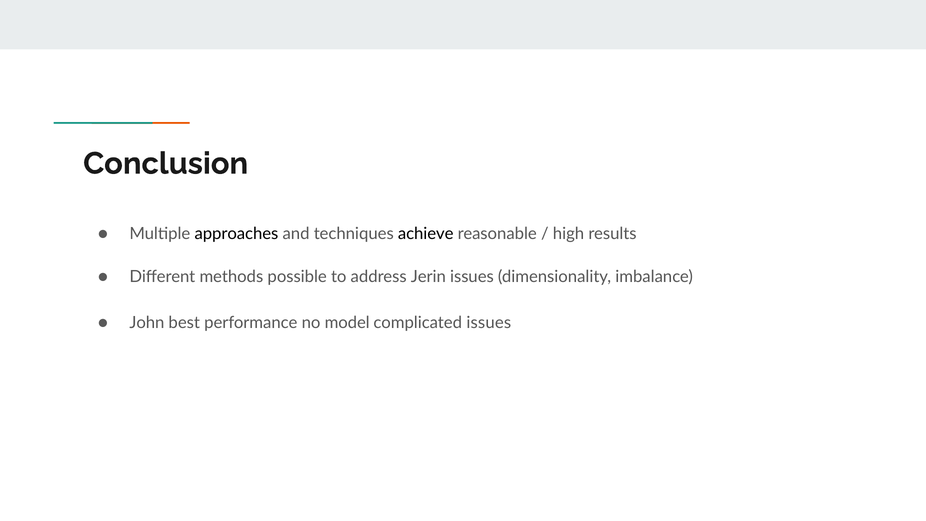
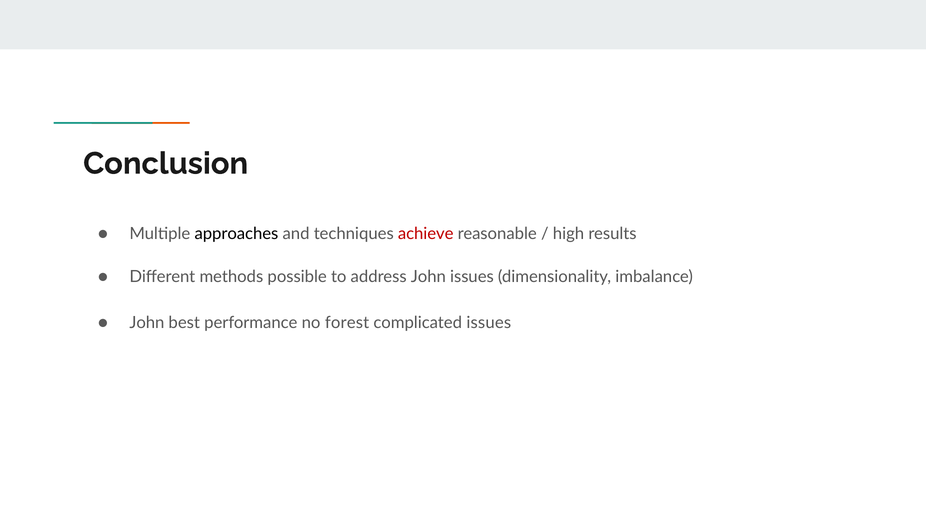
achieve colour: black -> red (426, 234)
address Jerin: Jerin -> John (428, 277)
model: model -> forest (347, 323)
